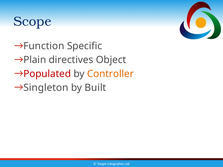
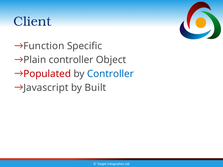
Scope: Scope -> Client (32, 22)
Plain directives: directives -> controller (71, 60)
Controller colour: orange -> blue (110, 74)
Singleton: Singleton -> Javascript (46, 88)
